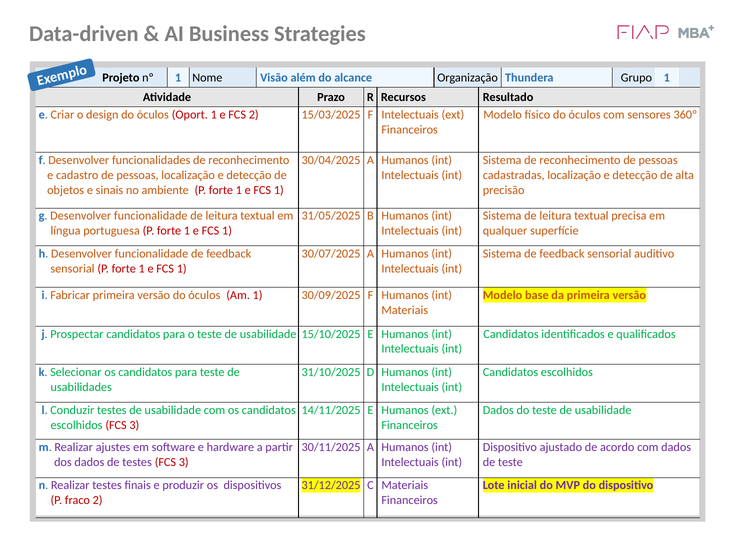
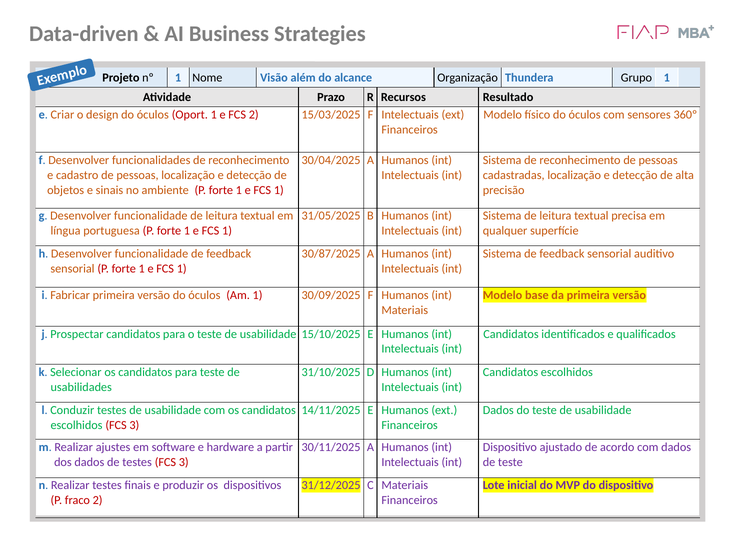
30/07/2025: 30/07/2025 -> 30/87/2025 (331, 253)
